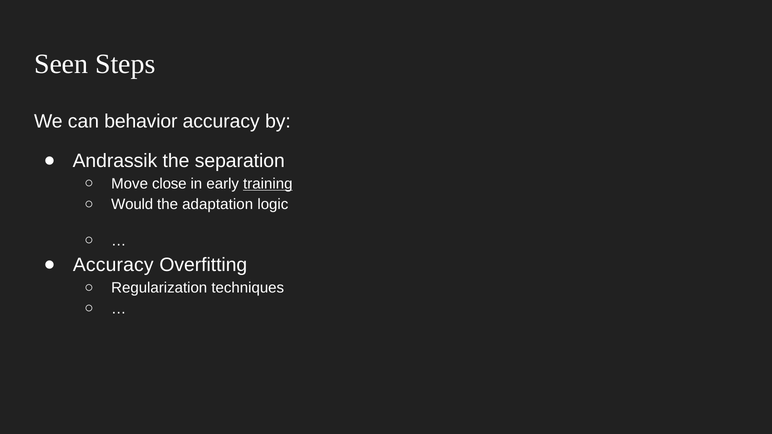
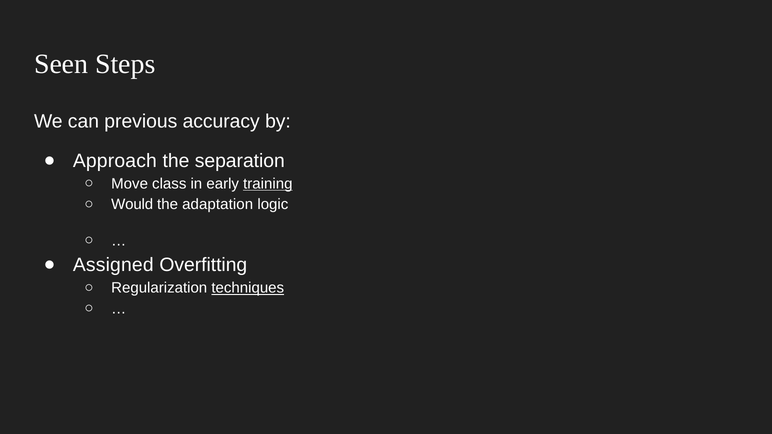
behavior: behavior -> previous (141, 121)
Andrassik: Andrassik -> Approach (115, 161)
close: close -> class (169, 184)
Accuracy: Accuracy -> Assigned (113, 265)
techniques underline: none -> present (248, 288)
